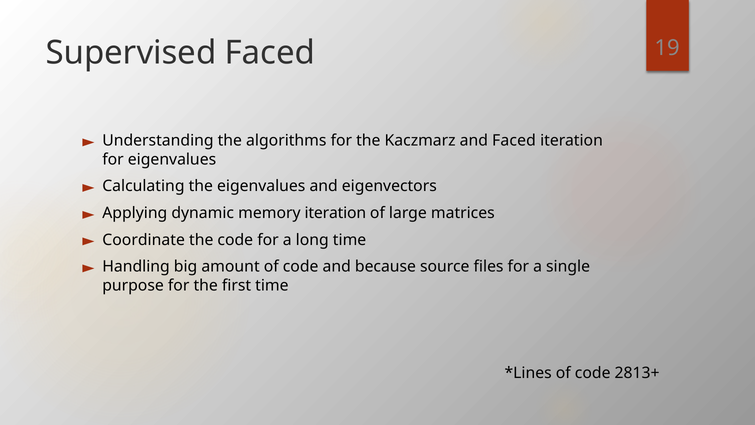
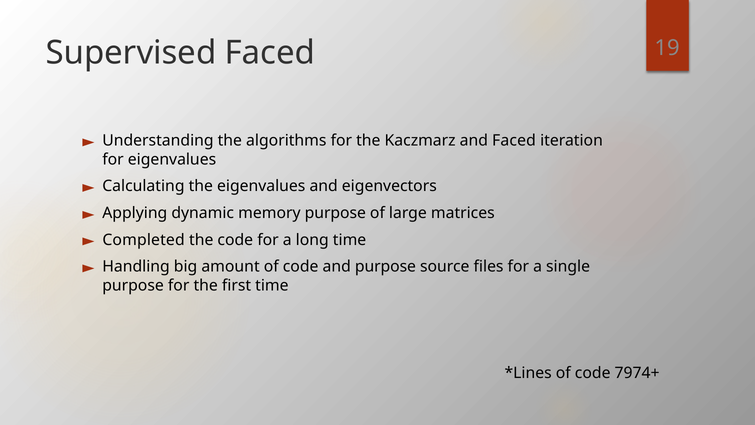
memory iteration: iteration -> purpose (335, 213)
Coordinate: Coordinate -> Completed (144, 240)
and because: because -> purpose (385, 266)
2813+: 2813+ -> 7974+ (637, 373)
